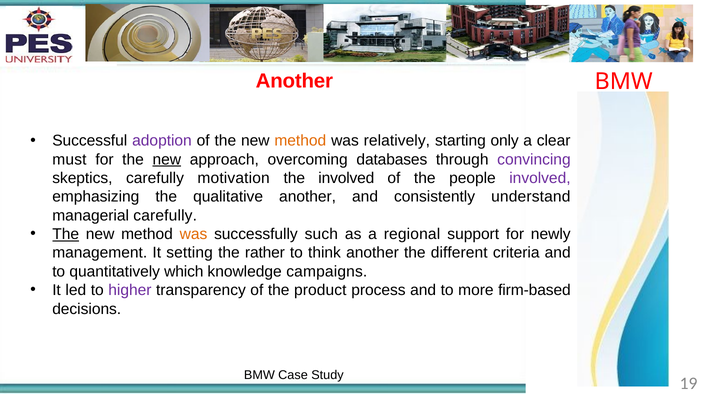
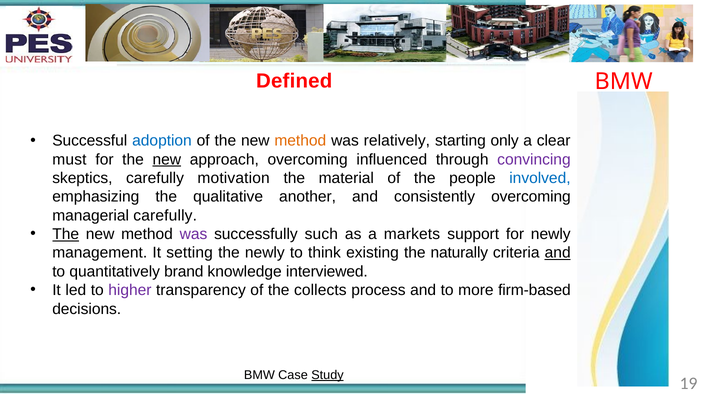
Another: Another -> Defined (294, 81)
adoption colour: purple -> blue (162, 141)
databases: databases -> influenced (392, 160)
the involved: involved -> material (346, 178)
involved colour: purple -> blue (540, 178)
consistently understand: understand -> overcoming (531, 197)
was colour: orange -> purple (194, 234)
regional: regional -> markets (412, 234)
the rather: rather -> newly (265, 253)
think another: another -> existing (372, 253)
different: different -> naturally (459, 253)
and underline: none -> present (558, 253)
which: which -> brand (184, 272)
campaigns: campaigns -> interviewed (327, 272)
product: product -> collects (320, 290)
Study underline: none -> present (327, 375)
